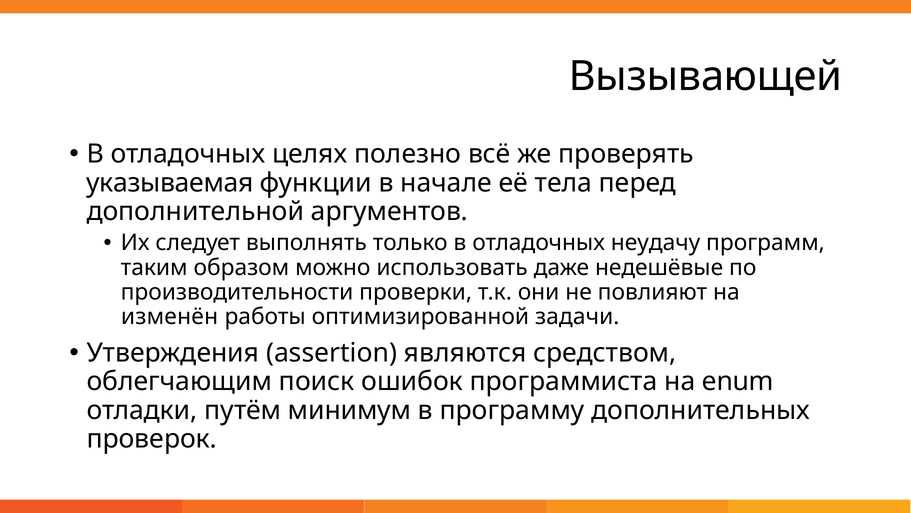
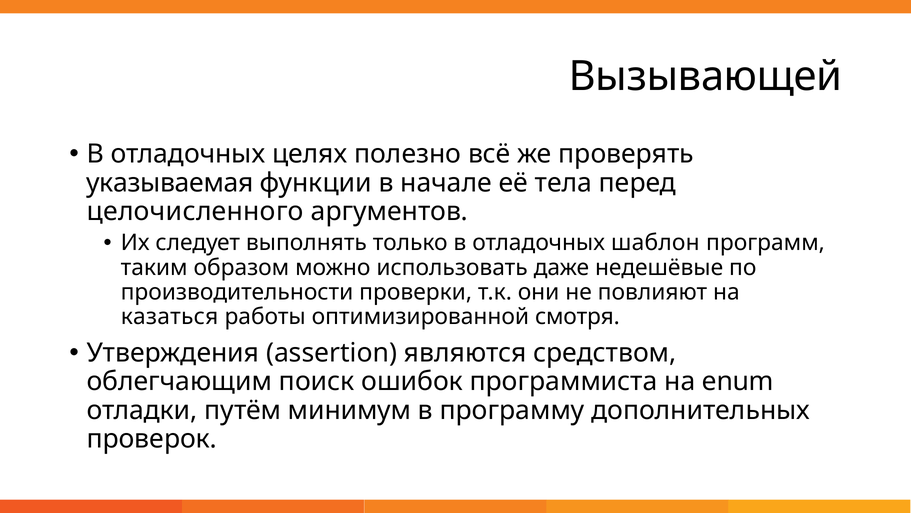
дополнительной: дополнительной -> целочисленного (195, 211)
неудачу: неудачу -> шаблон (655, 243)
изменён: изменён -> казаться (170, 316)
задачи: задачи -> смотря (577, 316)
